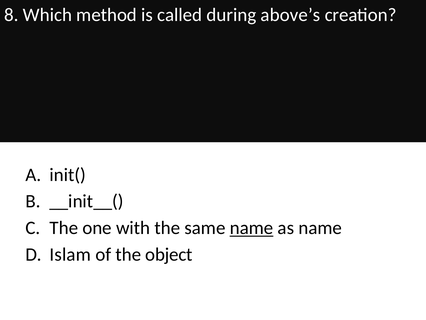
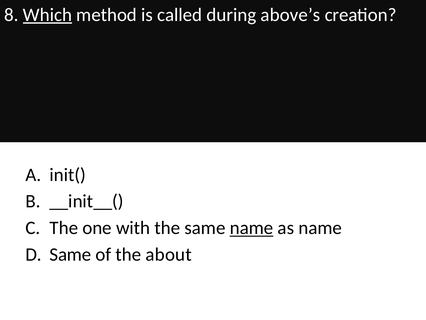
Which underline: none -> present (47, 15)
Islam: Islam -> Same (70, 254)
object: object -> about (169, 254)
